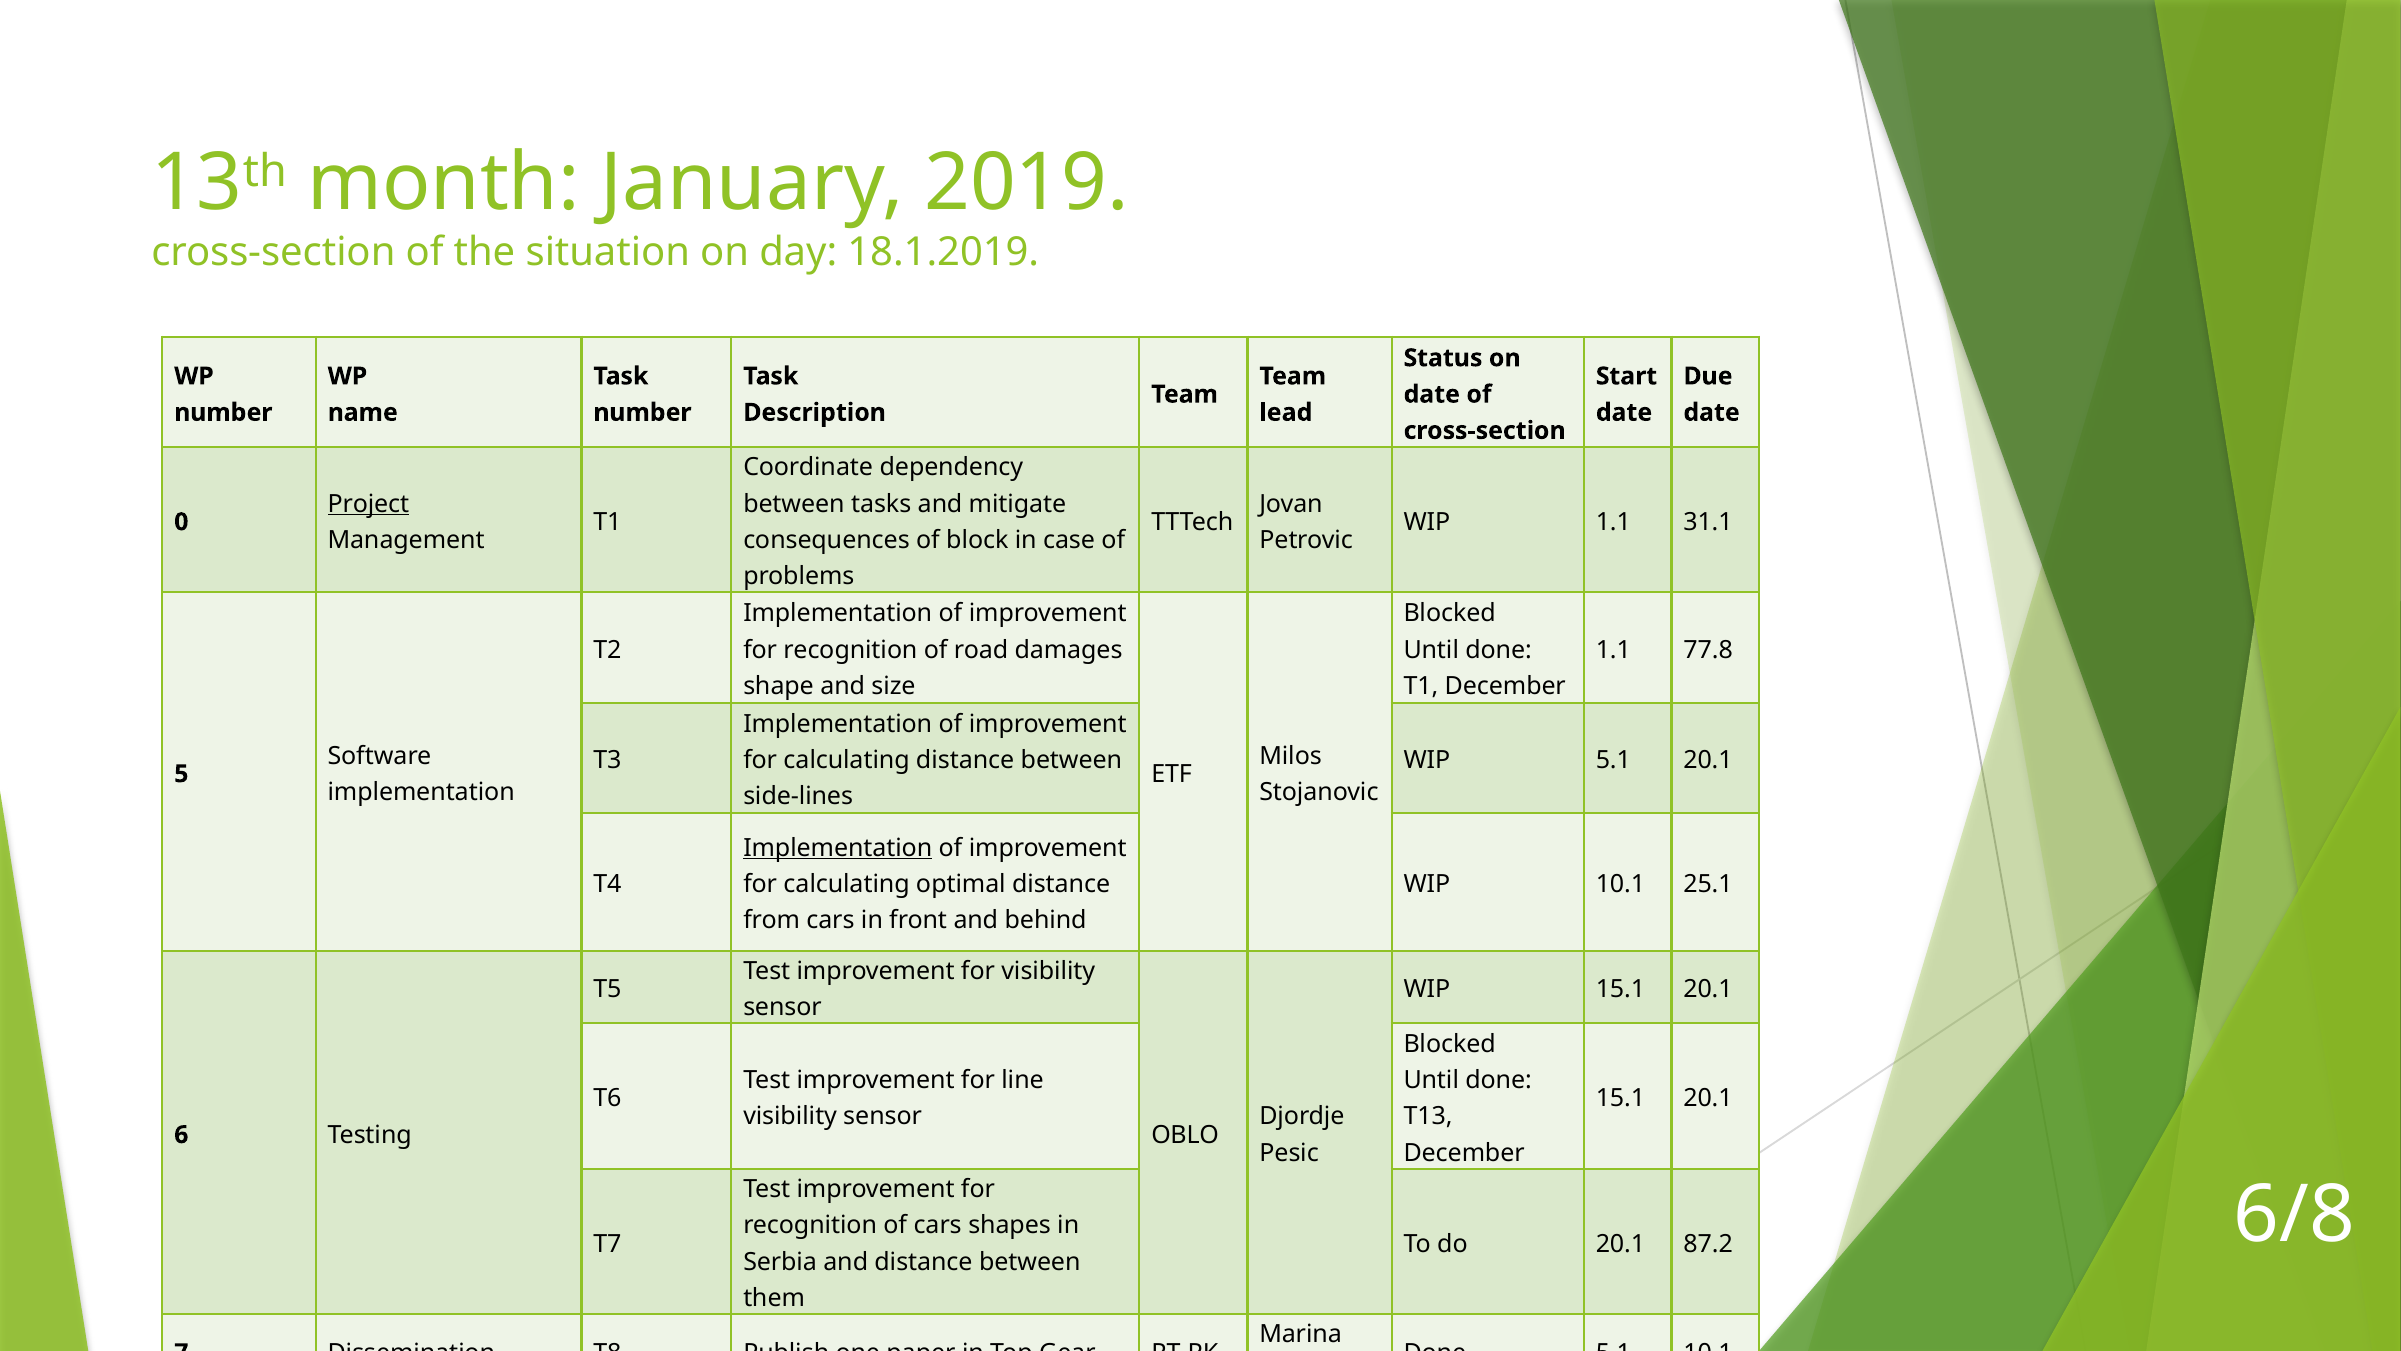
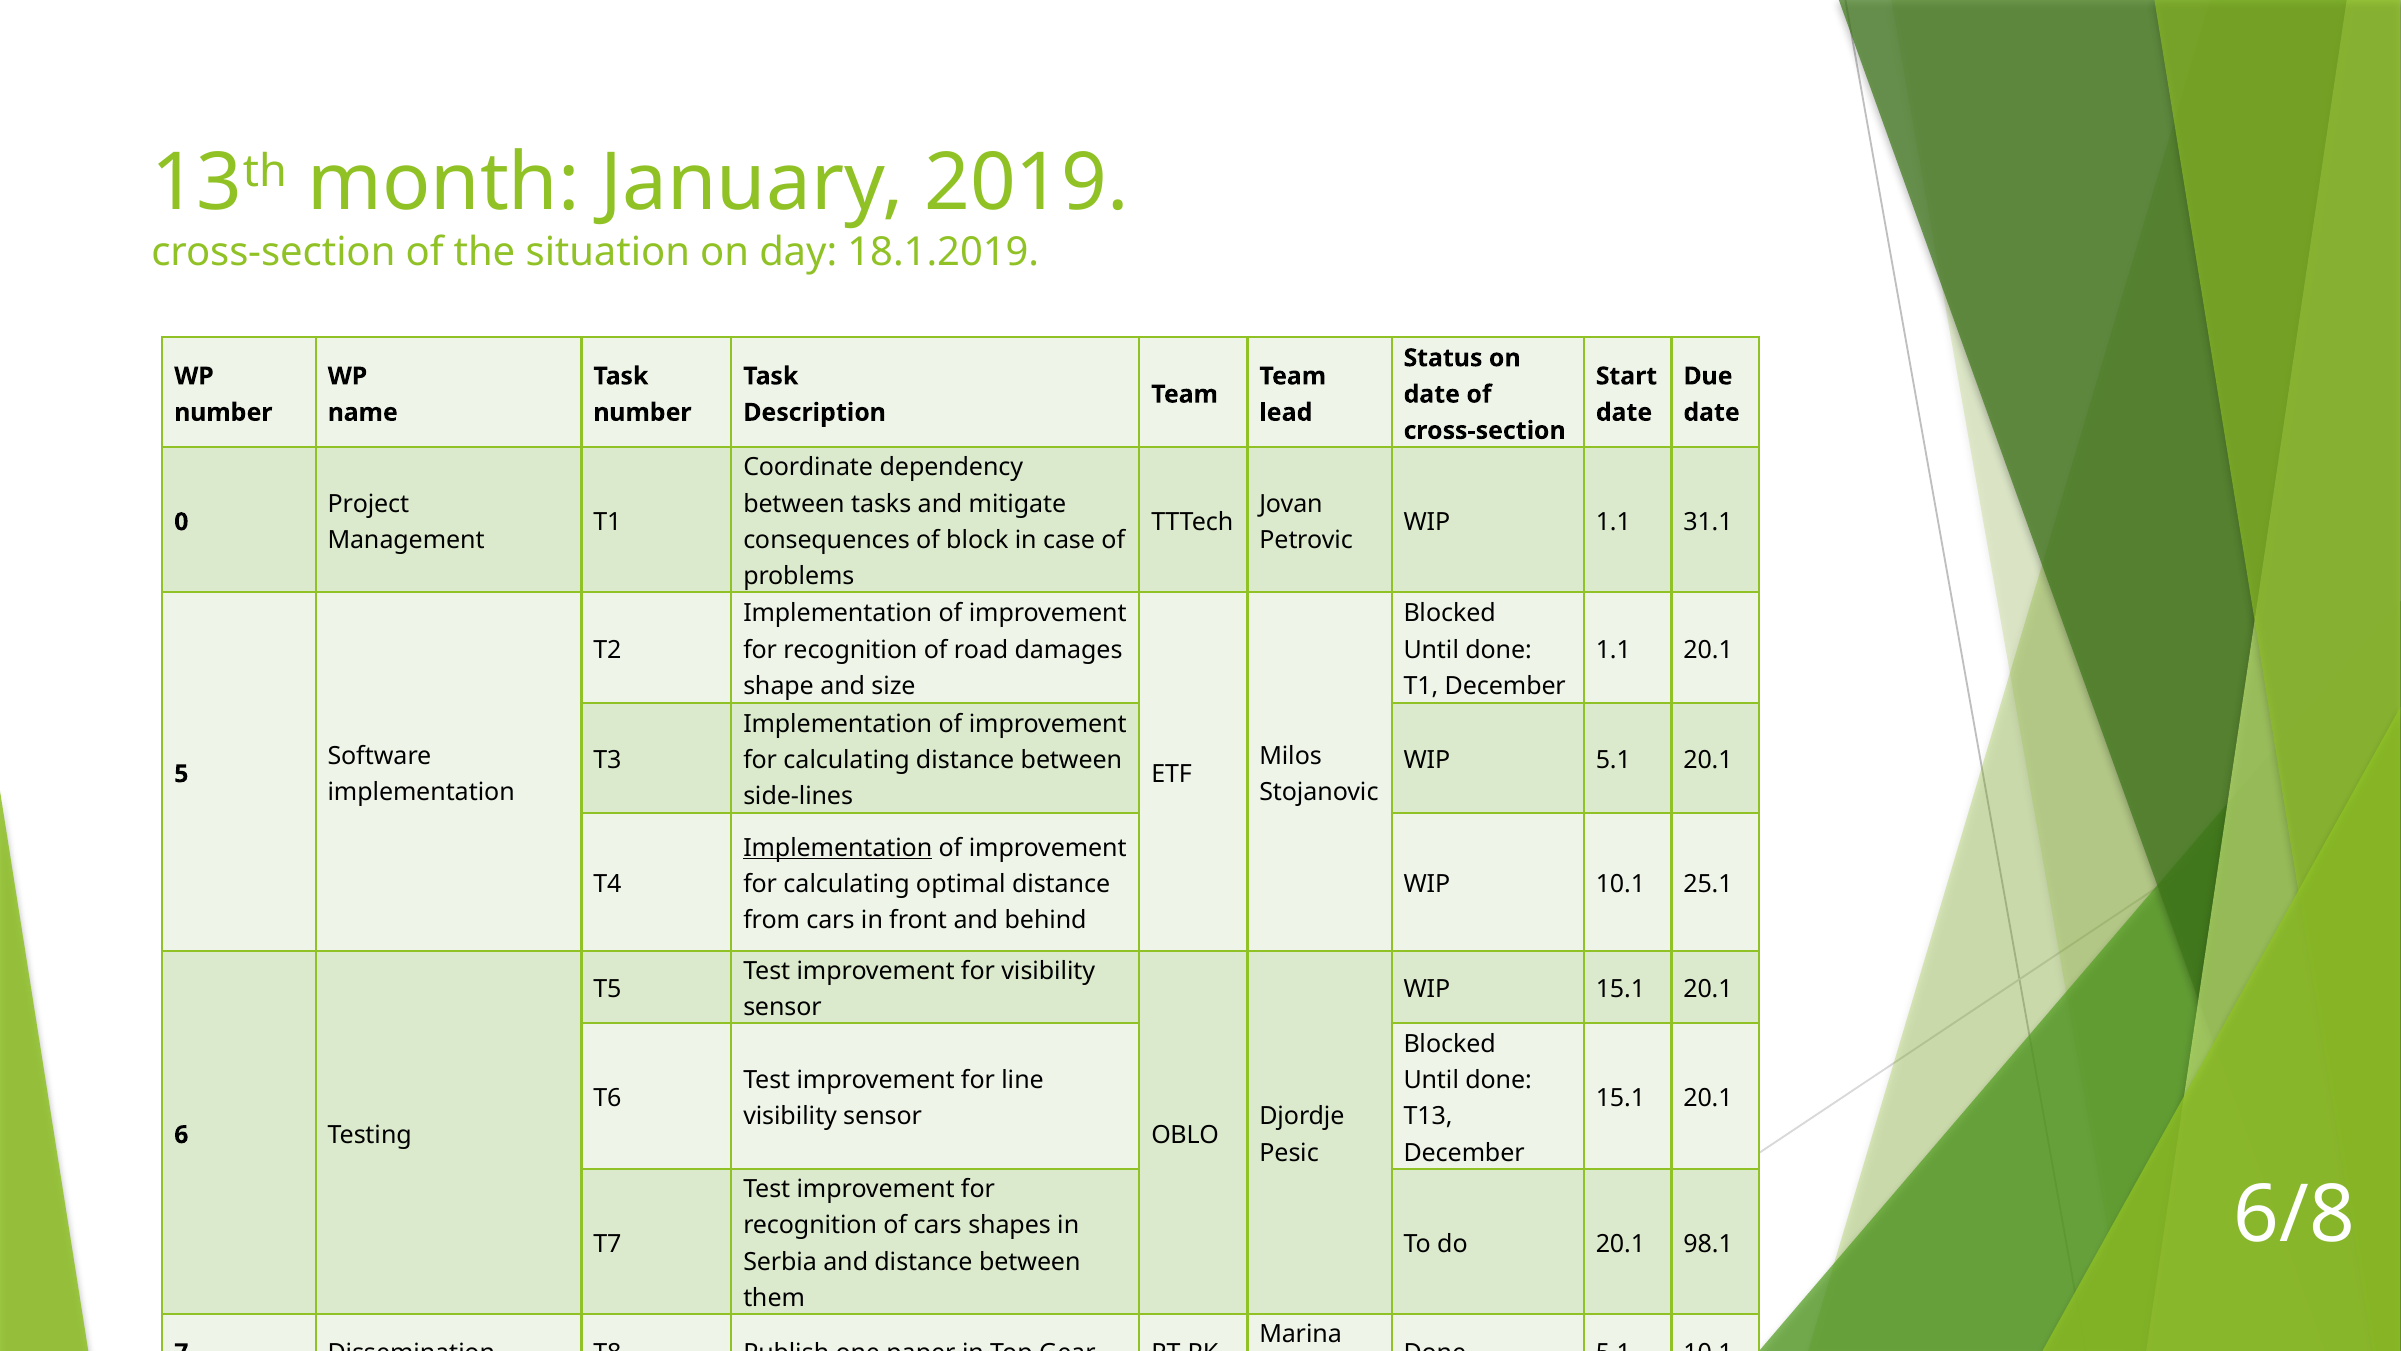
Project underline: present -> none (368, 504)
1.1 77.8: 77.8 -> 20.1 (1708, 650)
87.2: 87.2 -> 98.1 (1708, 1243)
